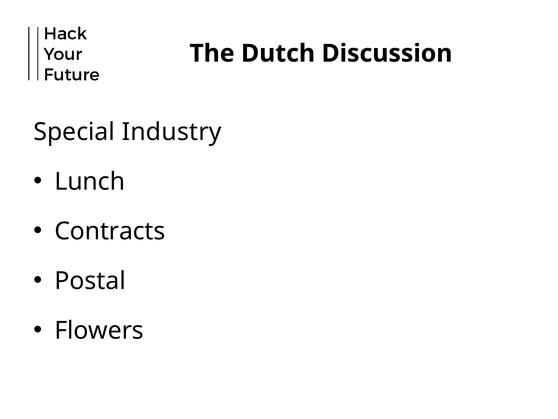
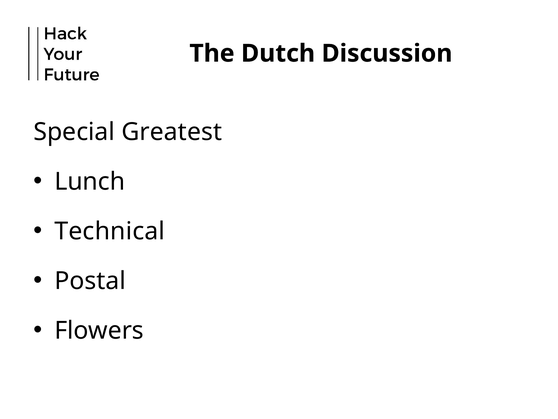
Industry: Industry -> Greatest (172, 132)
Contracts: Contracts -> Technical (110, 231)
